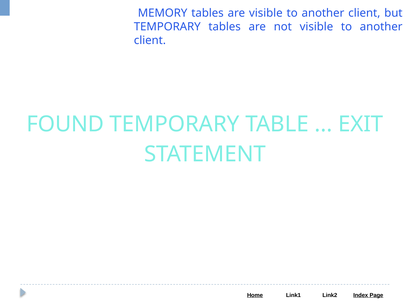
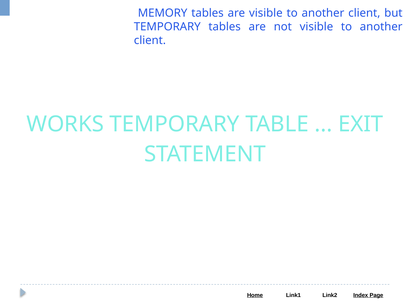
FOUND: FOUND -> WORKS (65, 124)
